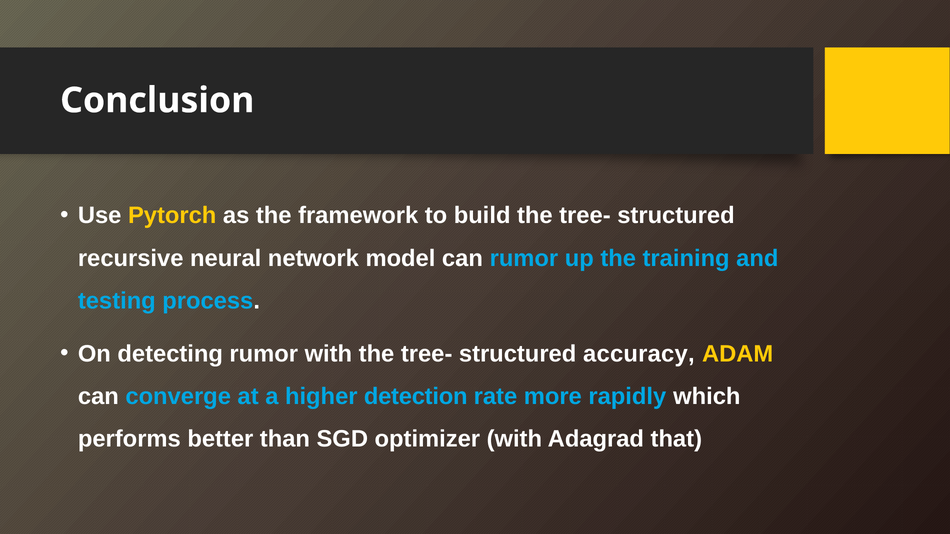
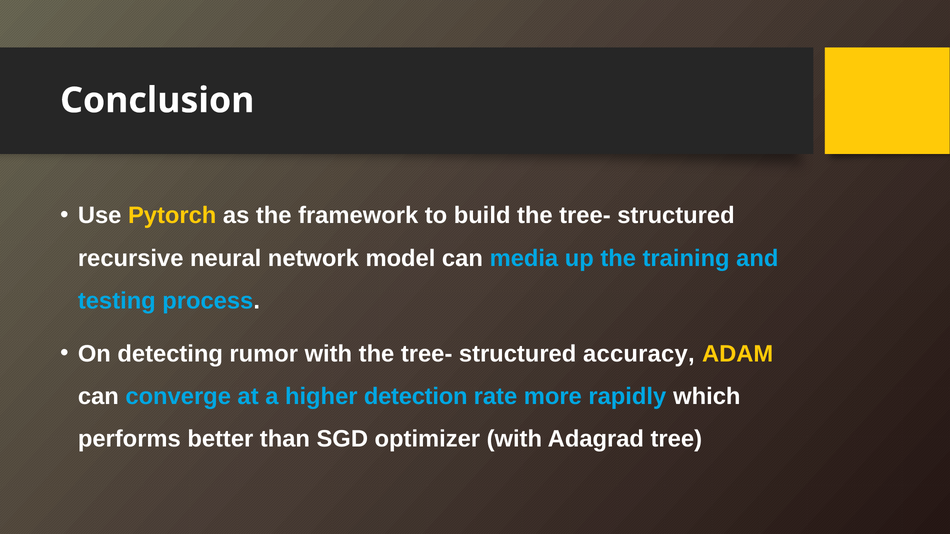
can rumor: rumor -> media (524, 259)
that: that -> tree (676, 439)
